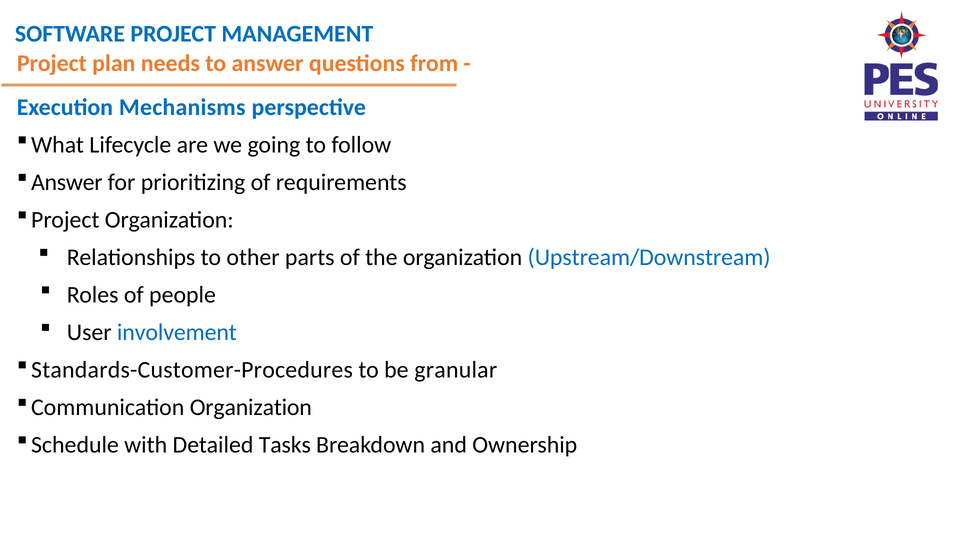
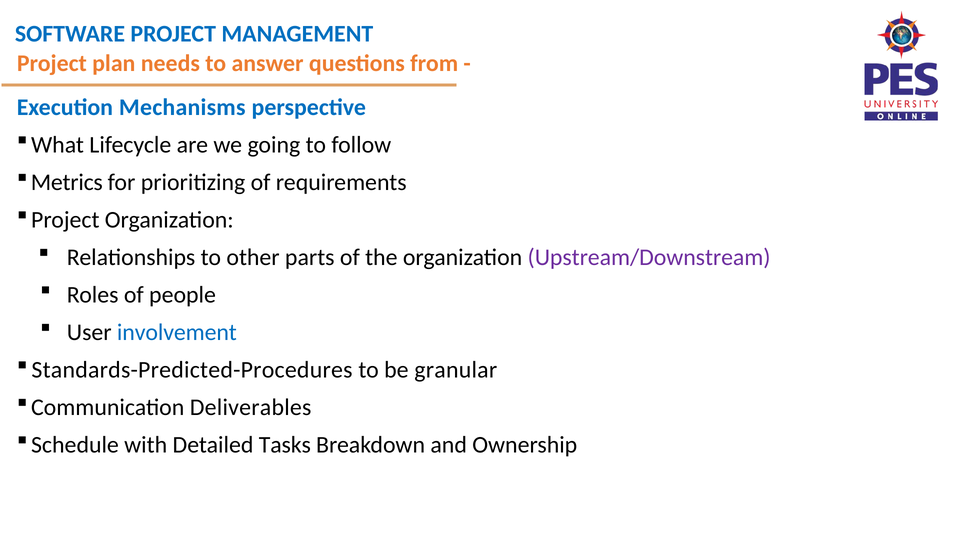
Answer: Answer -> Metrics (67, 182)
Upstream/Downstream colour: blue -> purple (649, 257)
Standards-Customer-Procedures: Standards-Customer-Procedures -> Standards-Predicted-Procedures (192, 370)
Communication Organization: Organization -> Deliverables (251, 407)
